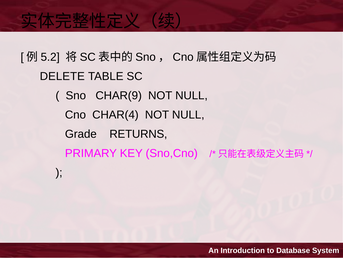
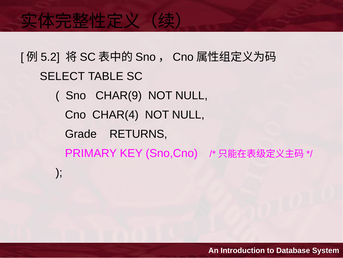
DELETE: DELETE -> SELECT (62, 76)
